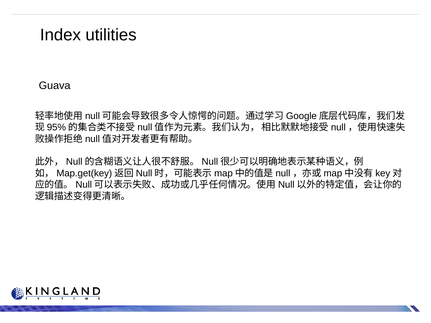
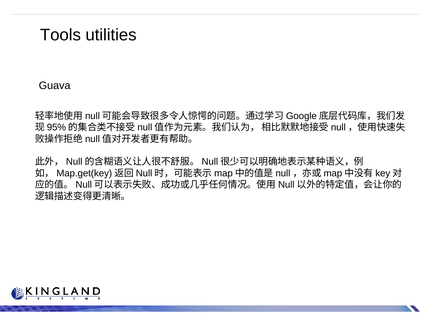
Index: Index -> Tools (60, 35)
